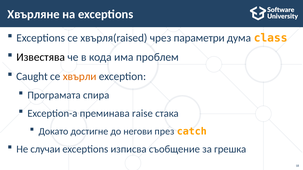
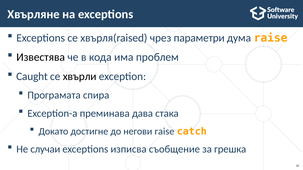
дума class: class -> raise (271, 38)
хвърли colour: orange -> black (80, 77)
raise: raise -> дава (142, 114)
негови през: през -> raise (164, 132)
